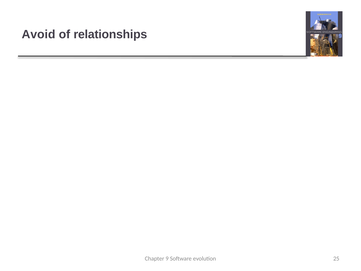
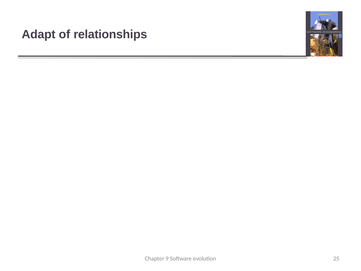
Avoid: Avoid -> Adapt (39, 34)
